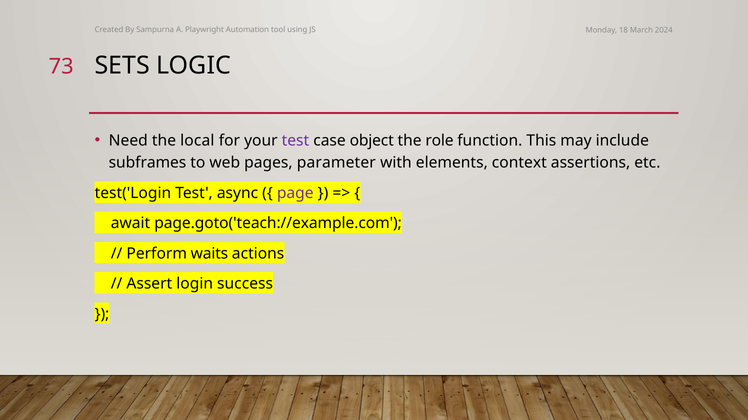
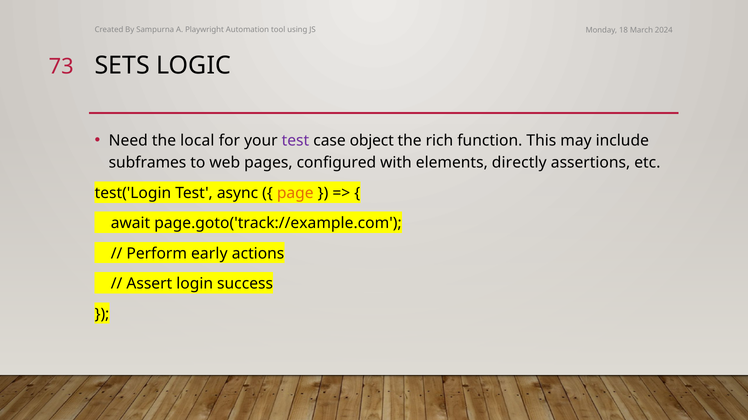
role: role -> rich (439, 141)
parameter: parameter -> configured (336, 163)
context: context -> directly (519, 163)
page colour: purple -> orange (295, 193)
page.goto('teach://example.com: page.goto('teach://example.com -> page.goto('track://example.com (278, 224)
waits: waits -> early (209, 254)
